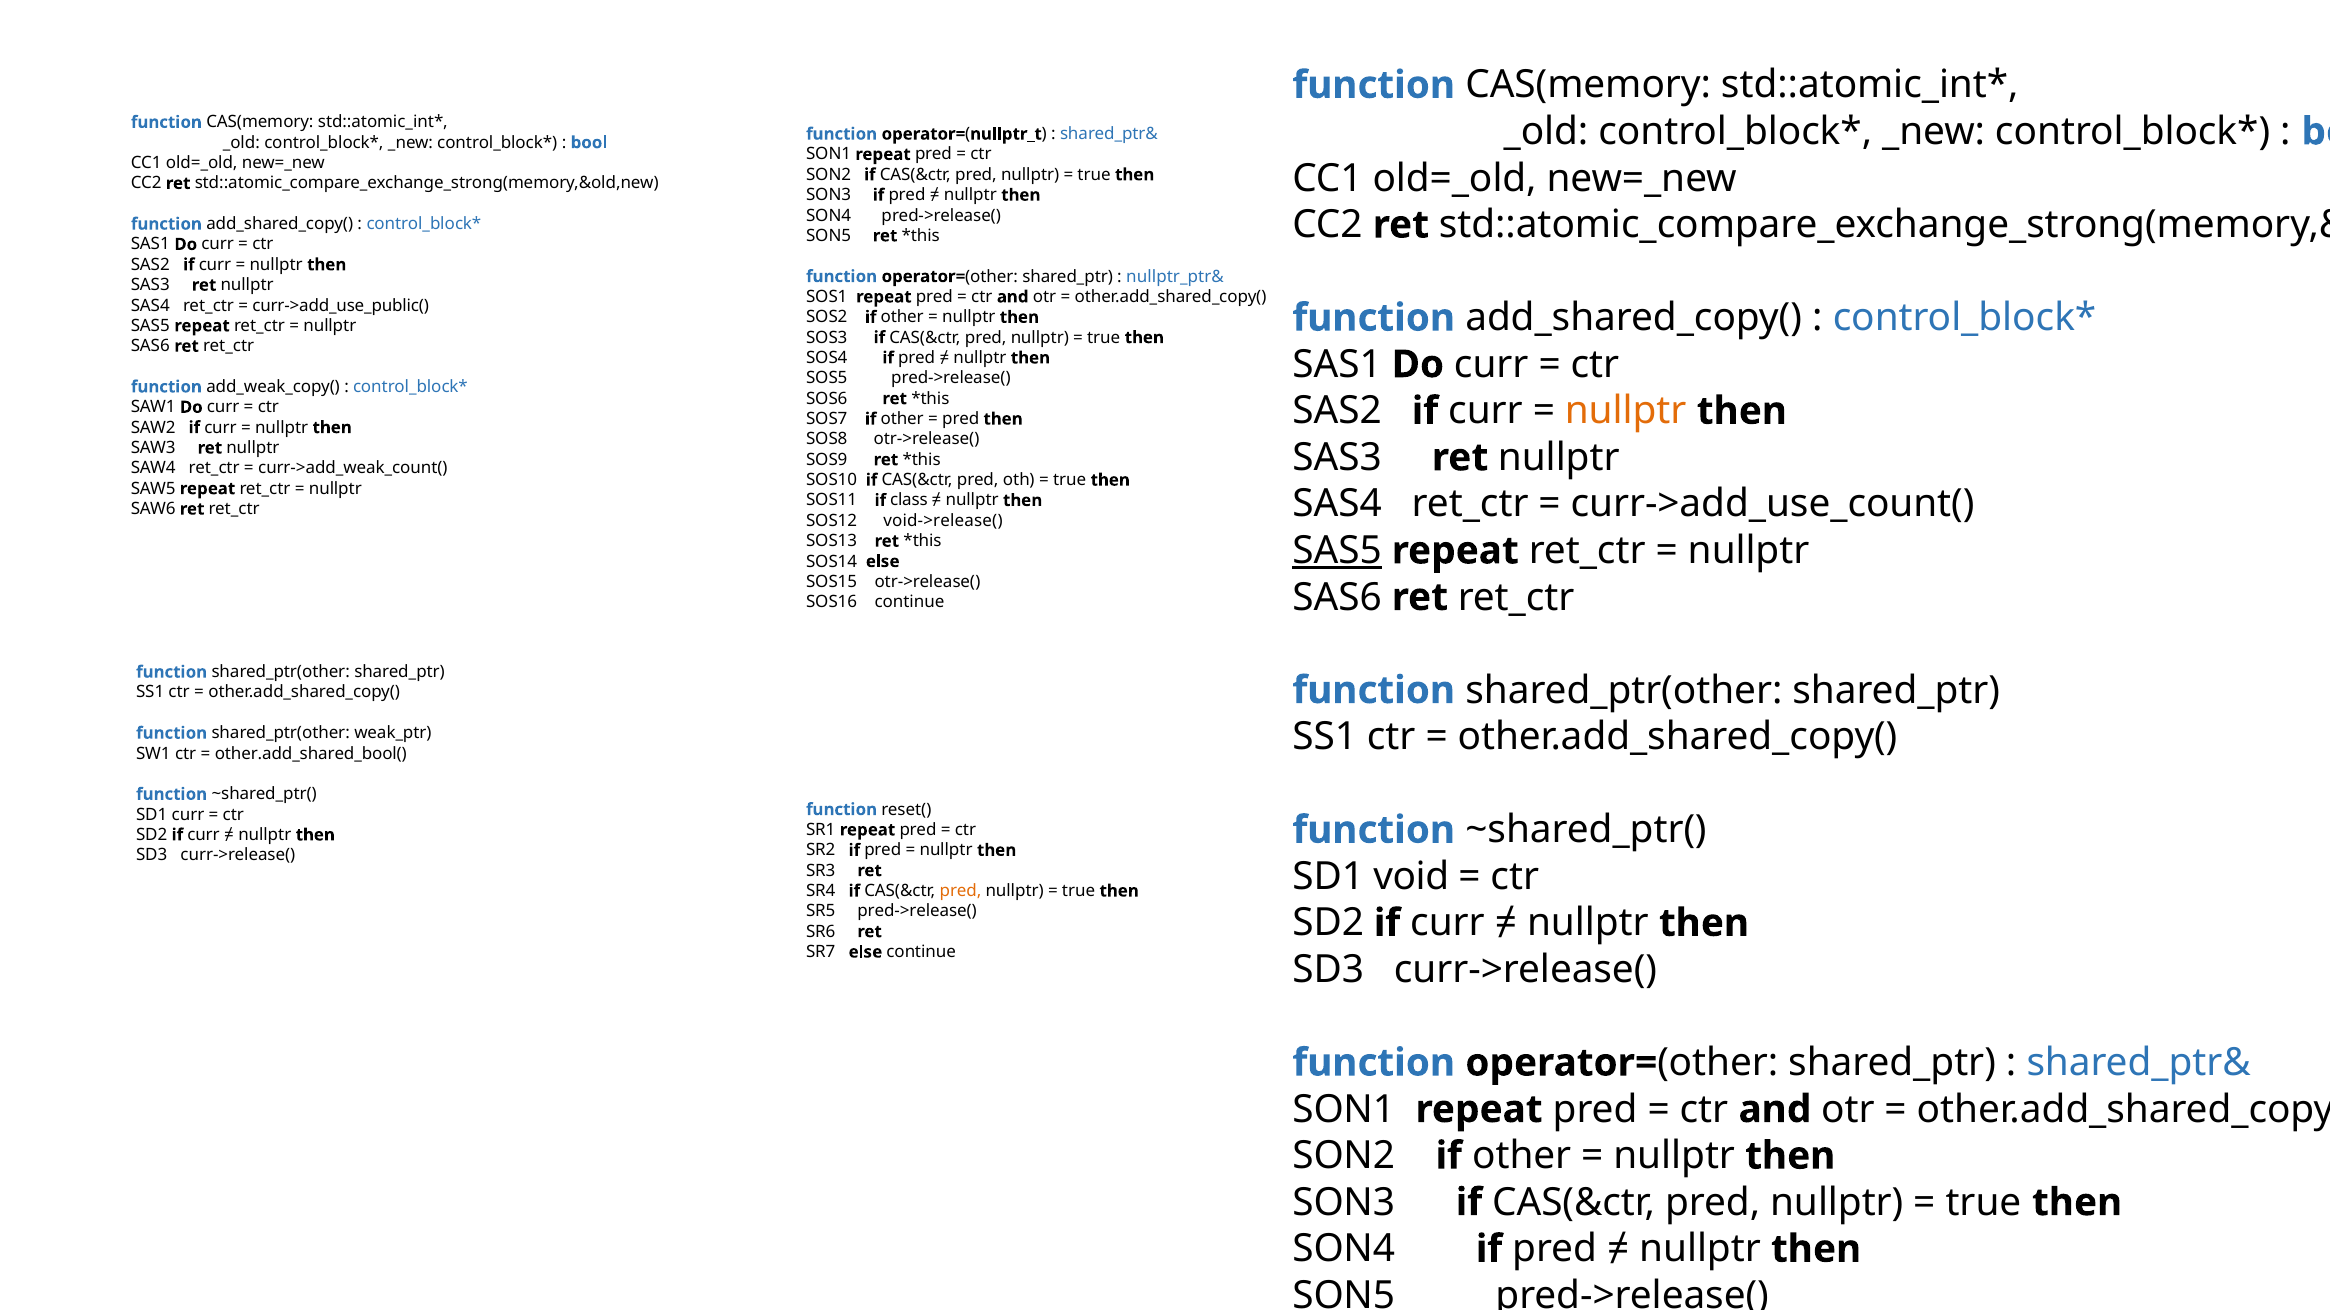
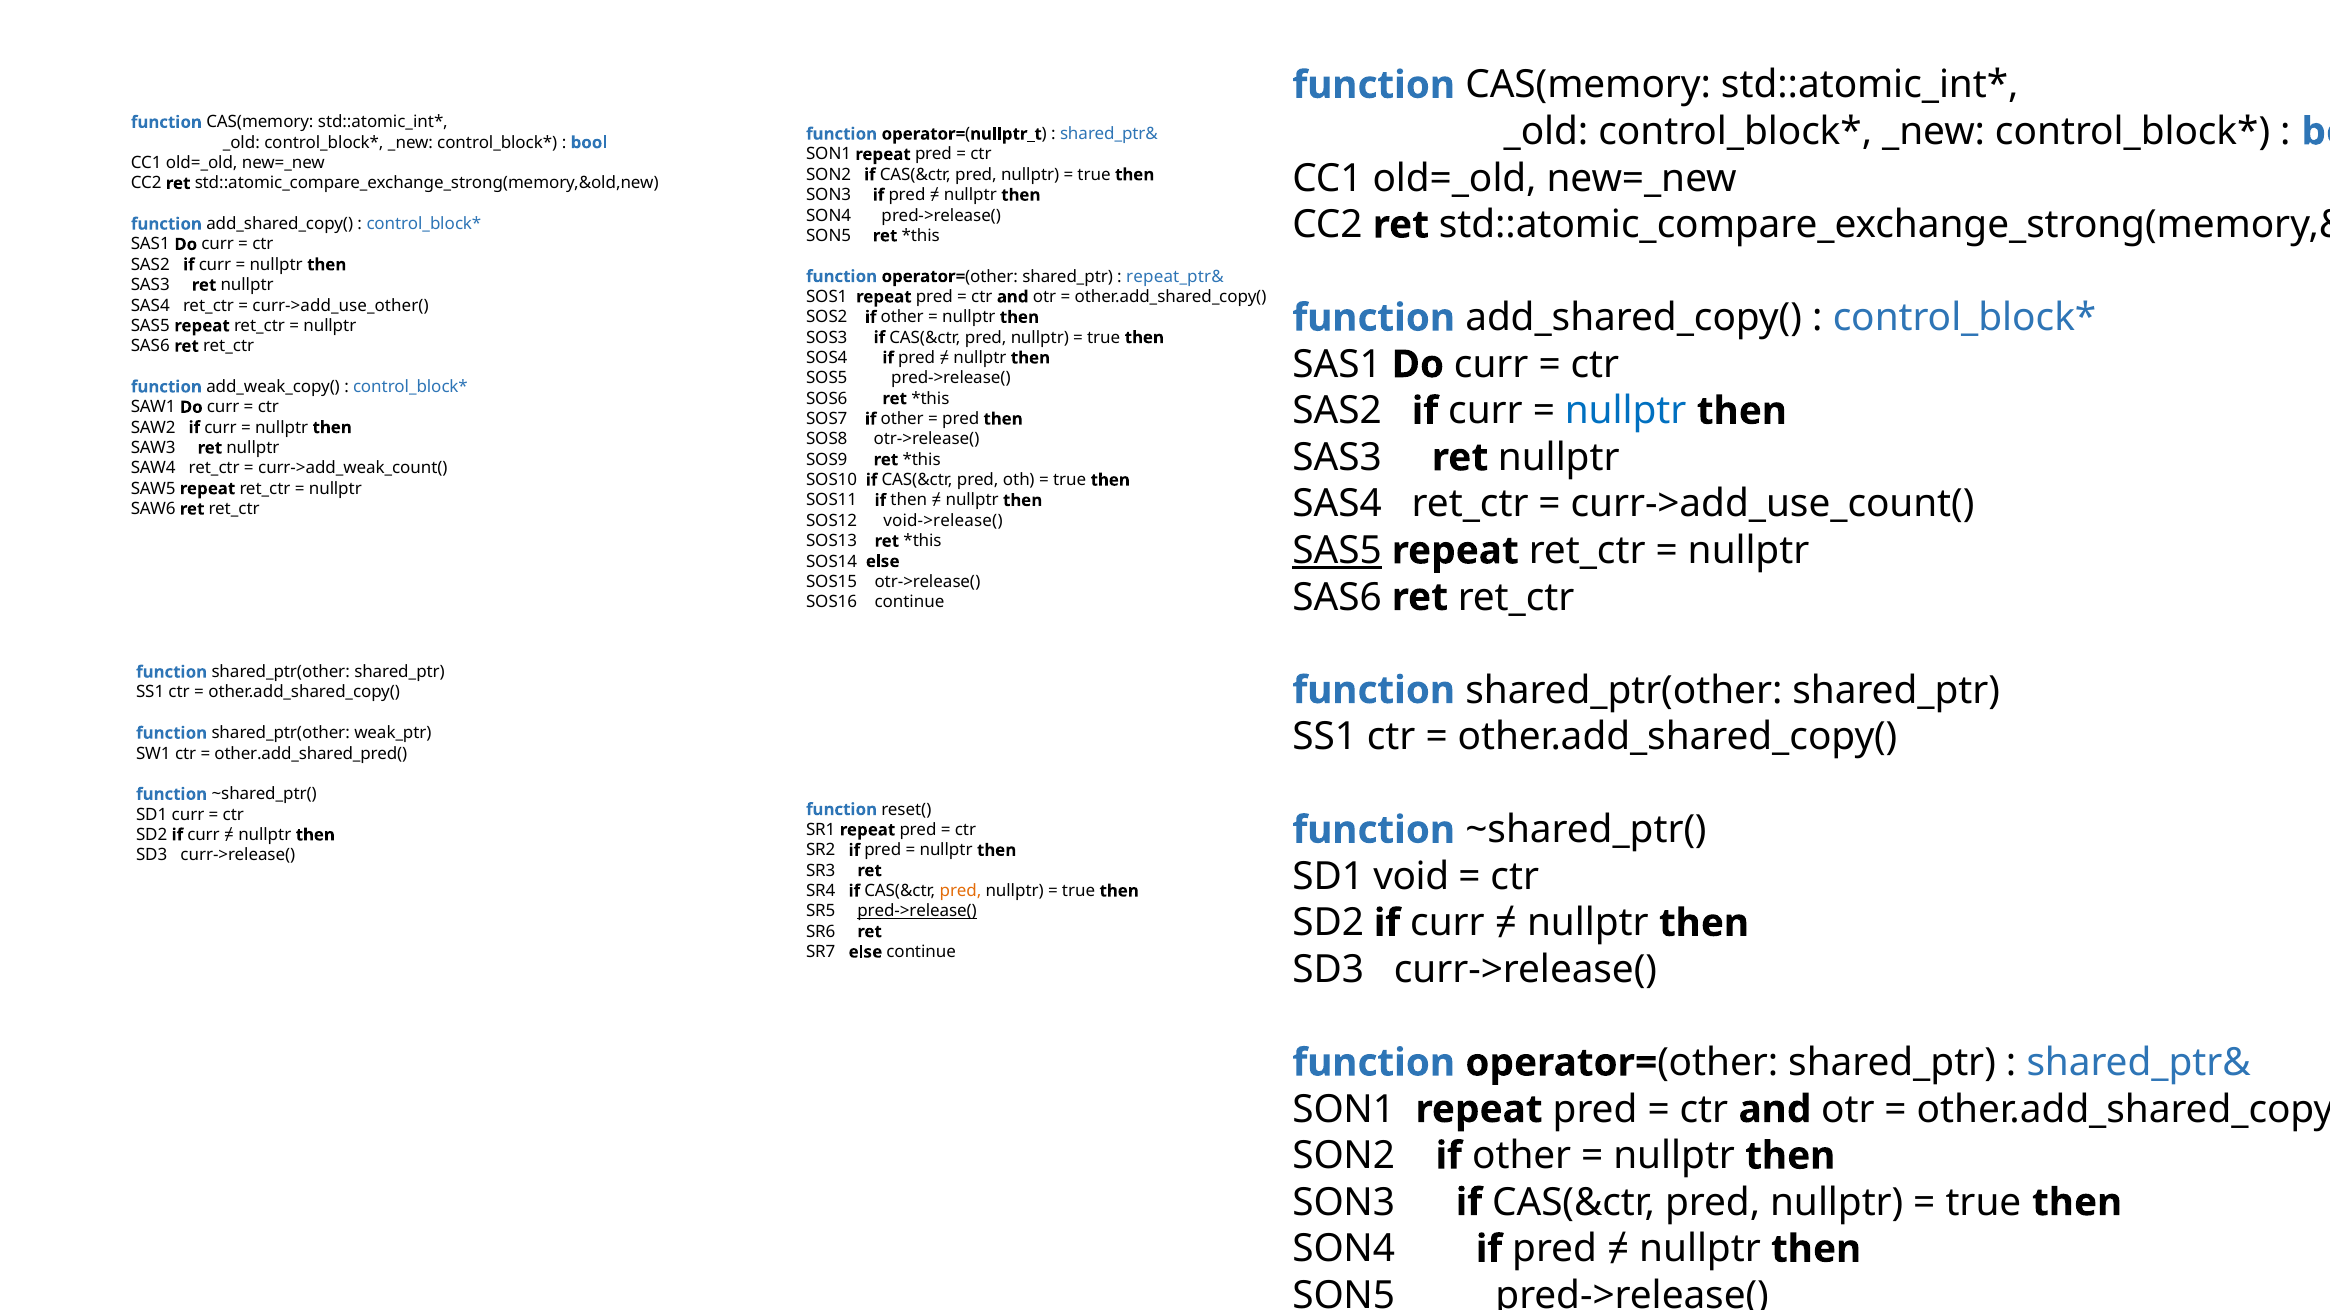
nullptr_ptr&: nullptr_ptr& -> repeat_ptr& (1175, 277)
curr->add_use_public(: curr->add_use_public( -> curr->add_use_other( (340, 306)
nullptr colour: orange -> blue (1626, 411)
if class: class -> then (909, 501)
other.add_shared_bool(: other.add_shared_bool( -> other.add_shared_pred( (311, 754)
pred->release( underline: none -> present (917, 912)
